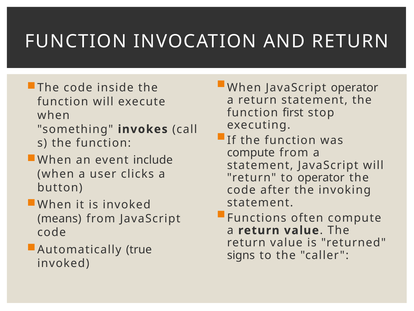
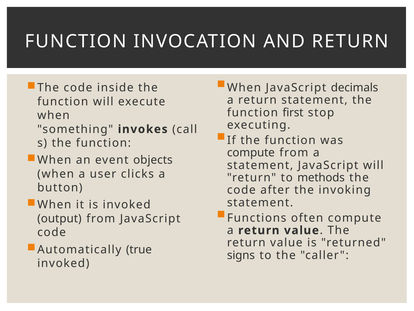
JavaScript operator: operator -> decimals (355, 88)
include: include -> objects (153, 160)
to operator: operator -> methods (321, 177)
means: means -> output (59, 218)
